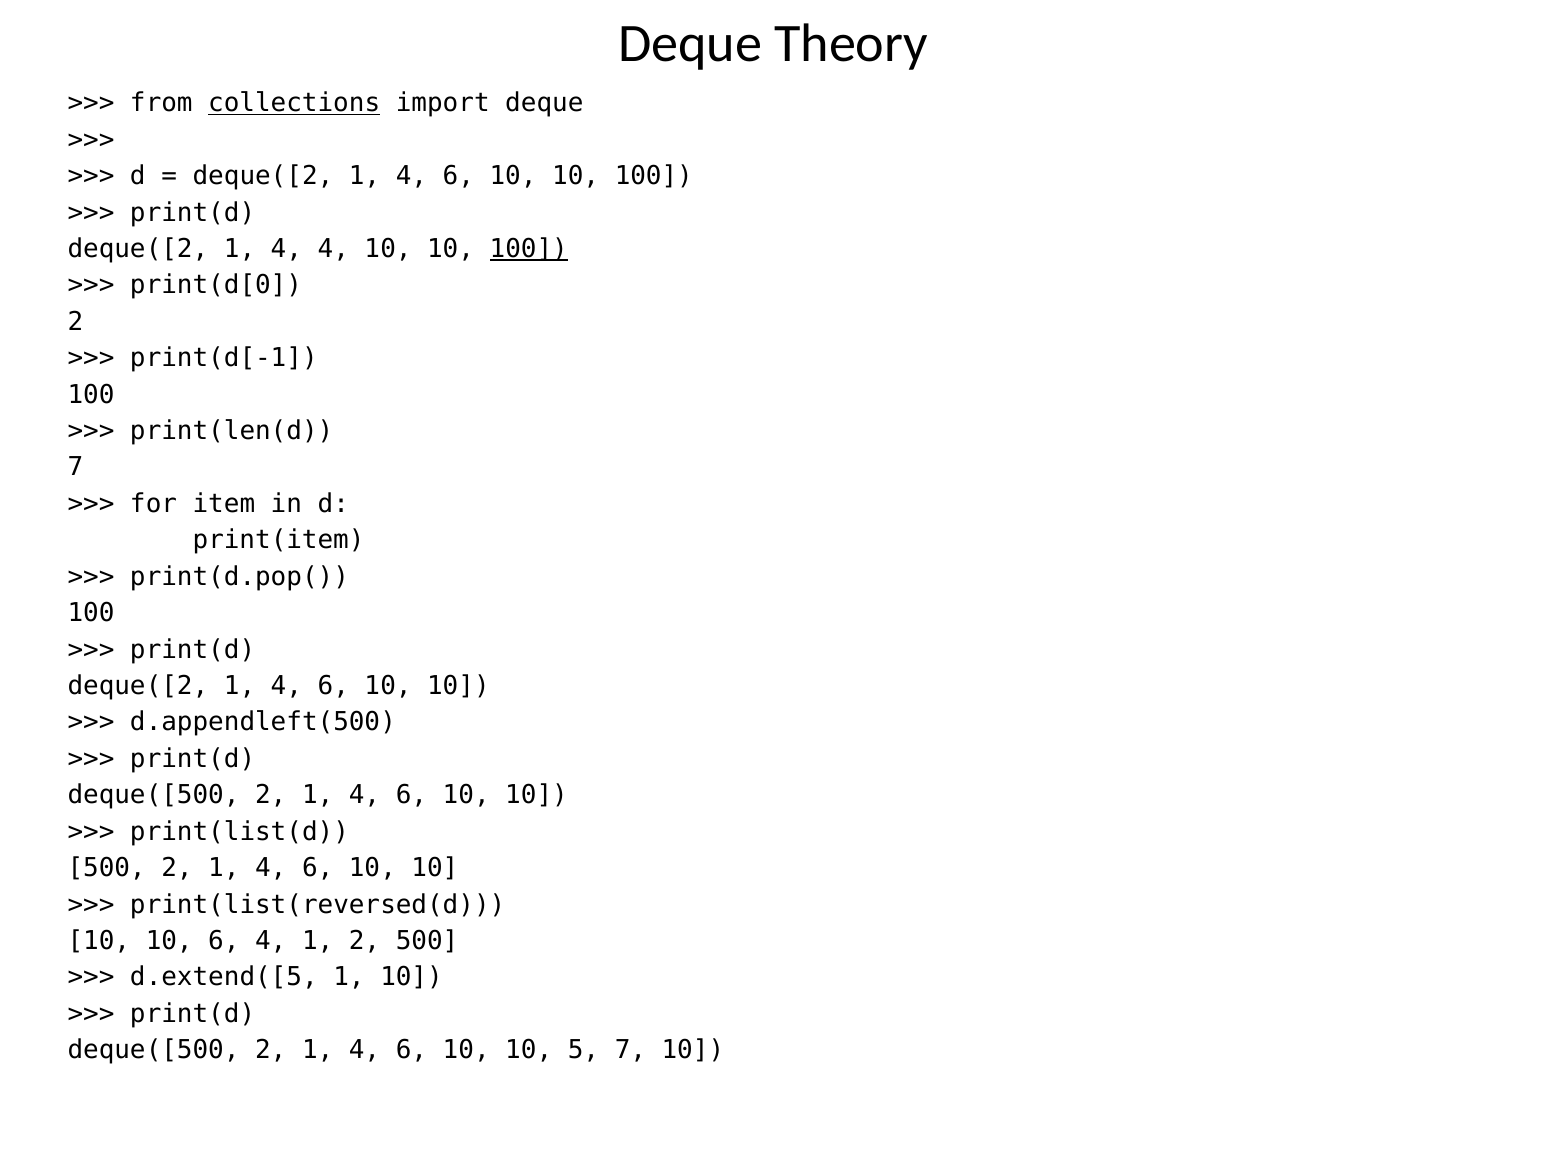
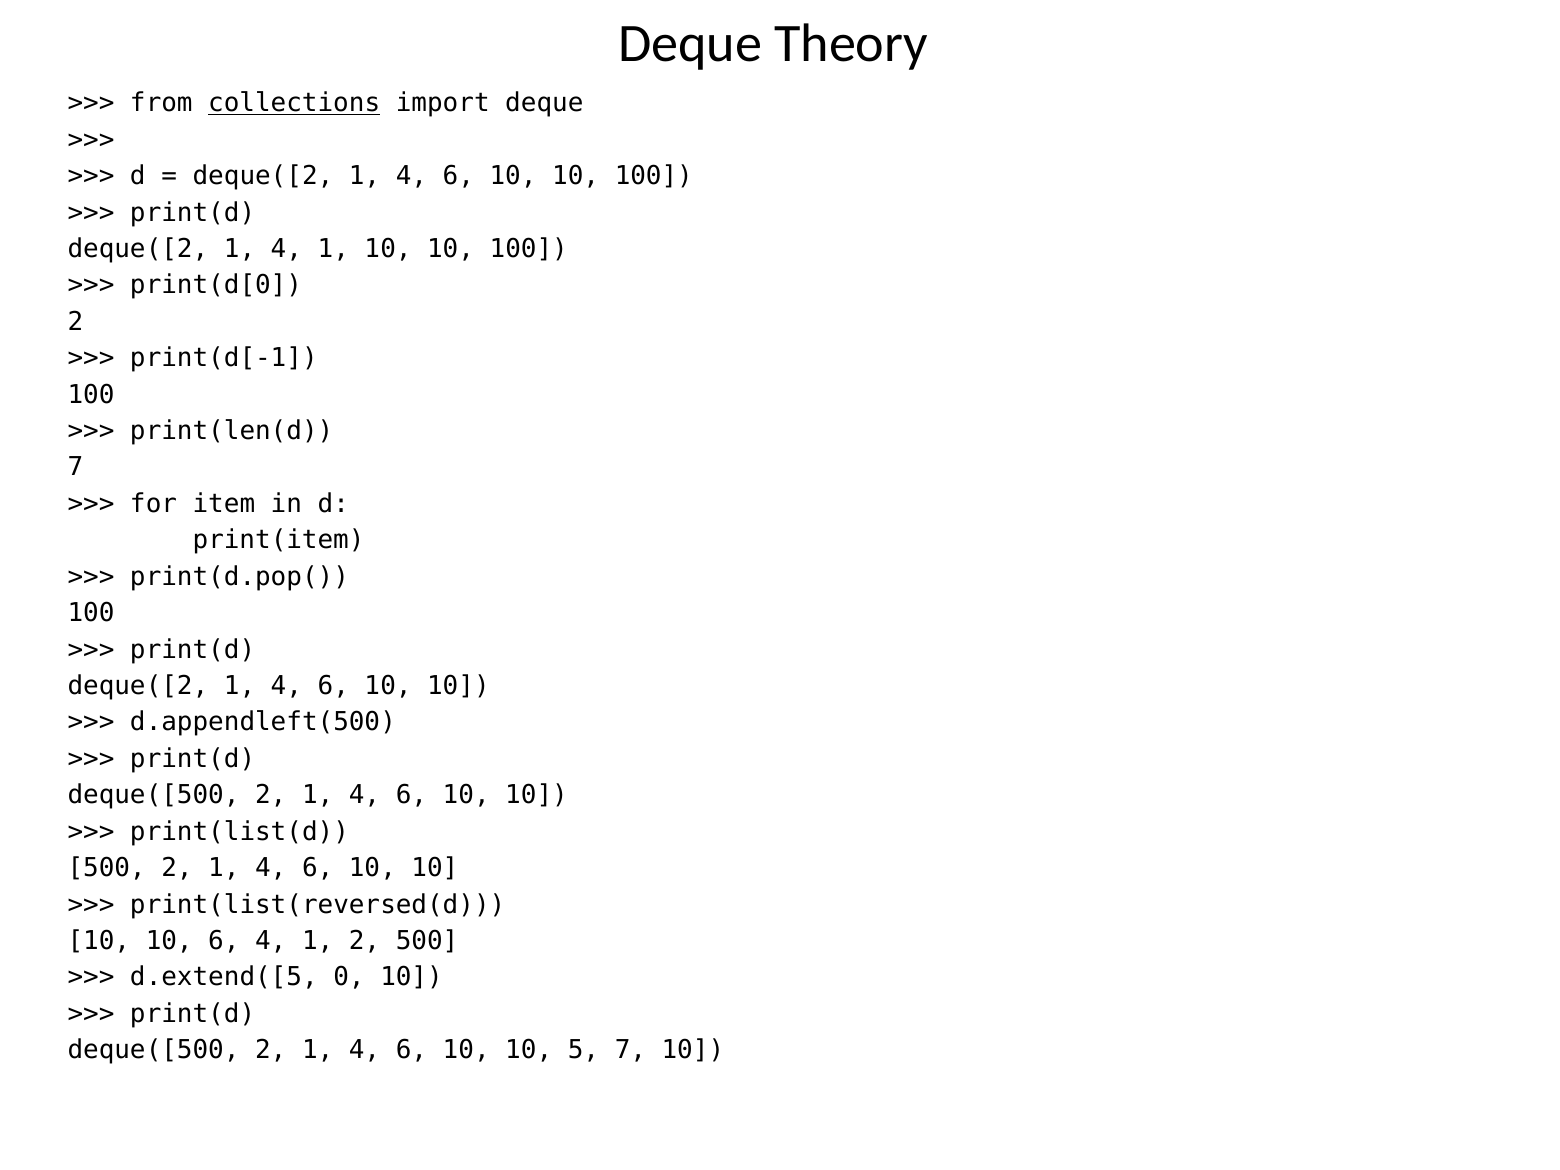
1 4 4: 4 -> 1 (333, 249)
100 underline: present -> none (529, 249)
d.extend([5 1: 1 -> 0 (349, 977)
